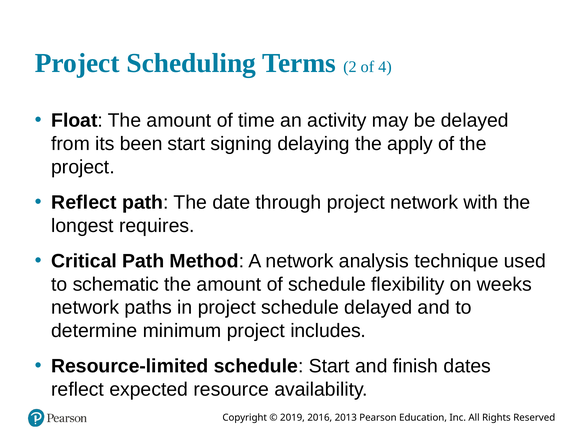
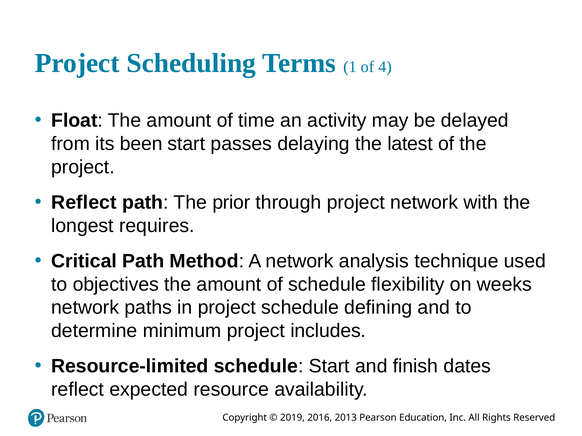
2: 2 -> 1 (350, 67)
signing: signing -> passes (241, 144)
apply: apply -> latest (410, 144)
date: date -> prior (231, 203)
schematic: schematic -> objectives (116, 285)
schedule delayed: delayed -> defining (378, 308)
